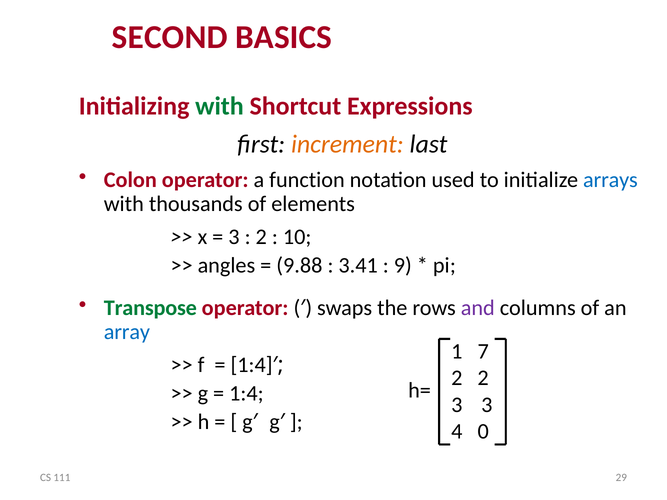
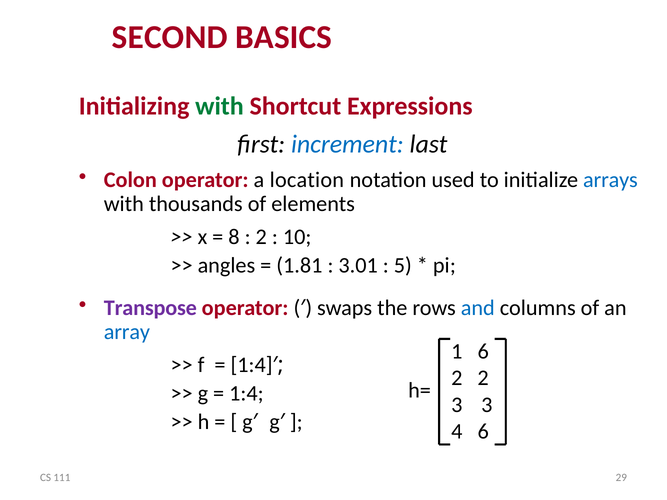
increment colour: orange -> blue (347, 144)
function: function -> location (307, 180)
3: 3 -> 8 (234, 237)
9.88: 9.88 -> 1.81 (299, 266)
3.41: 3.41 -> 3.01 (358, 266)
9: 9 -> 5 (403, 266)
Transpose colour: green -> purple (150, 308)
and colour: purple -> blue (478, 308)
1 7: 7 -> 6 (483, 352)
4 0: 0 -> 6 (483, 432)
